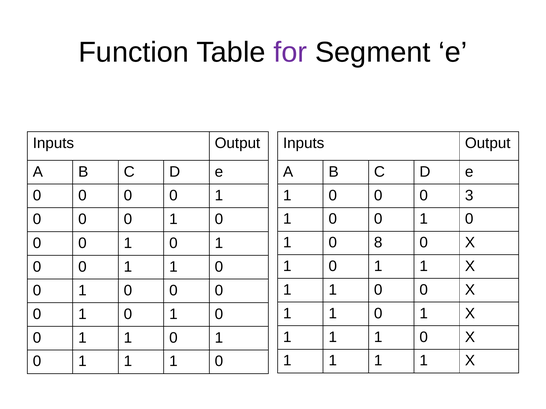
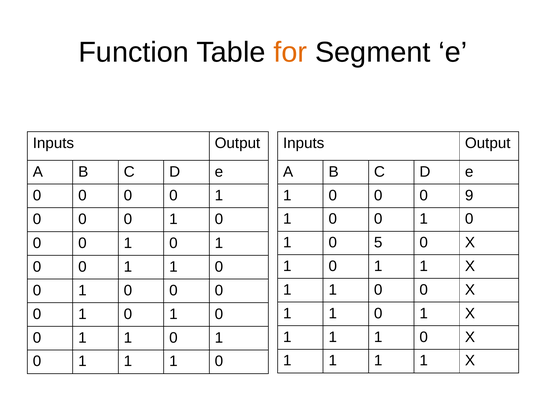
for colour: purple -> orange (290, 53)
3: 3 -> 9 (469, 196)
8: 8 -> 5 (378, 243)
